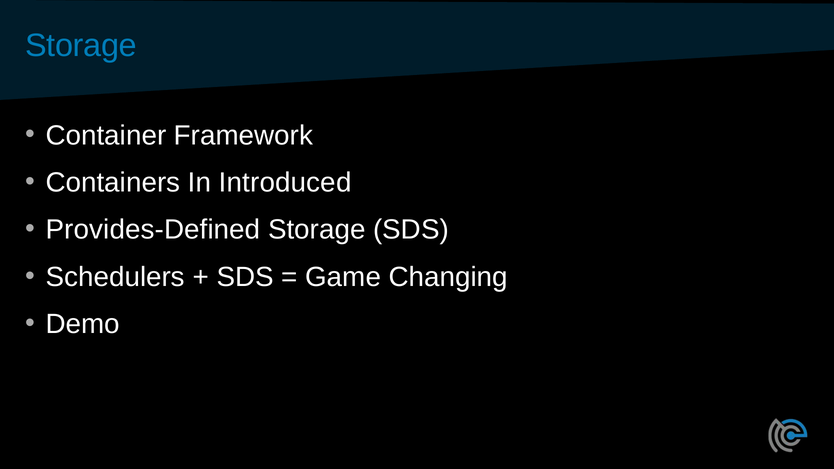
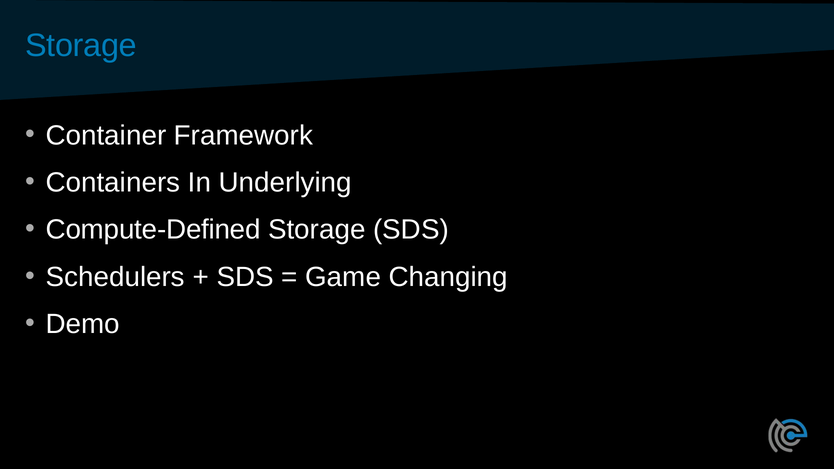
Introduced: Introduced -> Underlying (285, 183)
Provides-Defined: Provides-Defined -> Compute-Defined (153, 230)
